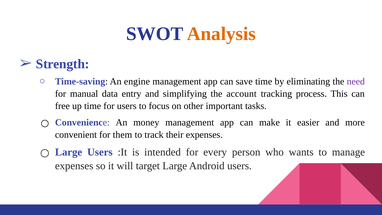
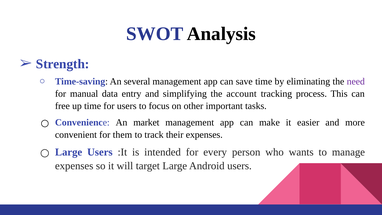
Analysis colour: orange -> black (221, 34)
engine: engine -> several (137, 81)
money: money -> market (146, 123)
